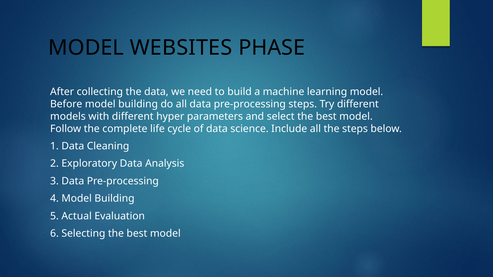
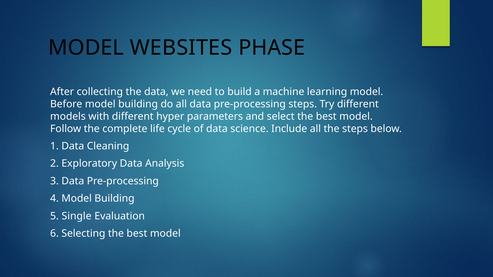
Actual: Actual -> Single (77, 216)
